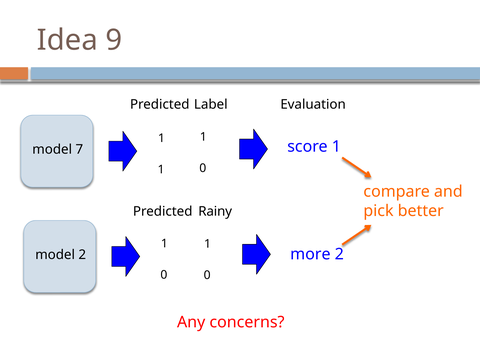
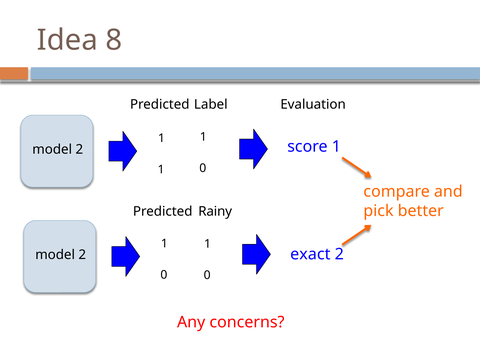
9: 9 -> 8 (114, 40)
7: 7 -> 2 (79, 149)
more: more -> exact (310, 254)
